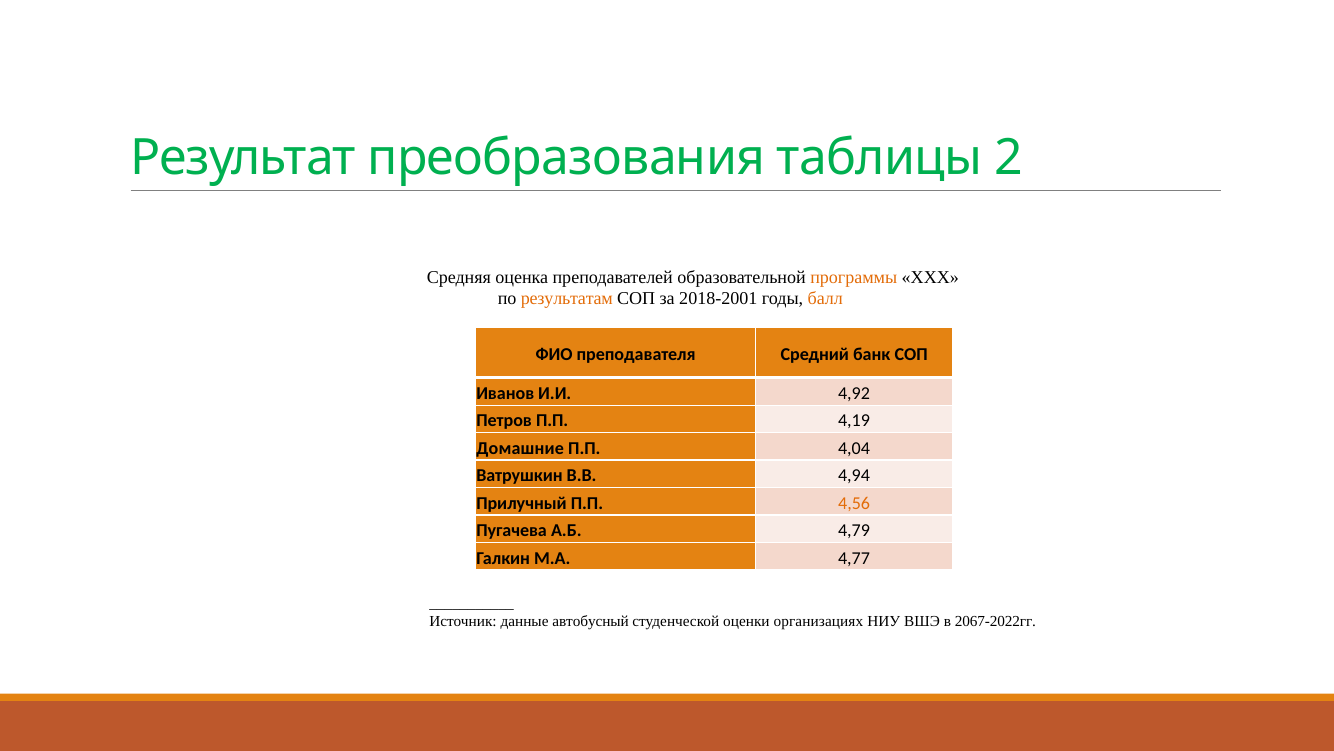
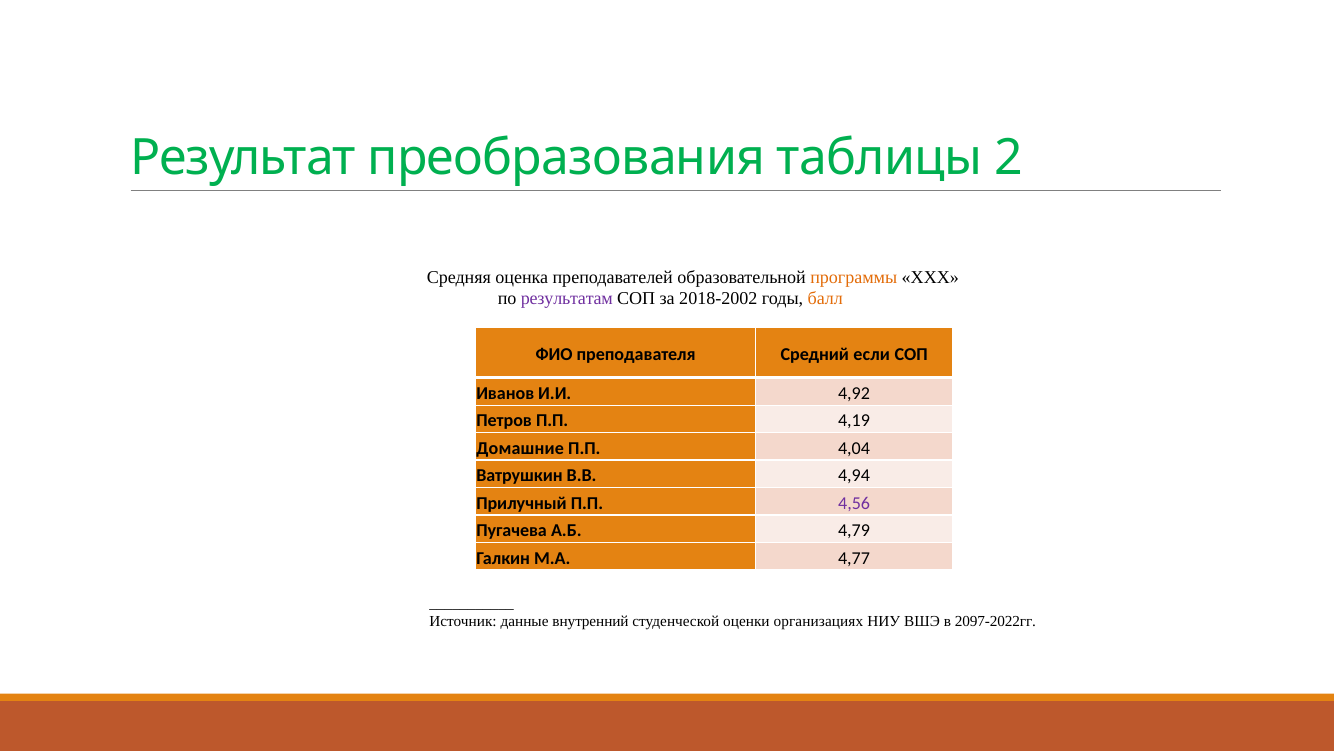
результатам colour: orange -> purple (567, 299)
2018-2001: 2018-2001 -> 2018-2002 (718, 299)
банк: банк -> если (872, 354)
4,56 colour: orange -> purple (854, 503)
автобусный: автобусный -> внутренний (591, 621)
2067-2022гг: 2067-2022гг -> 2097-2022гг (995, 621)
